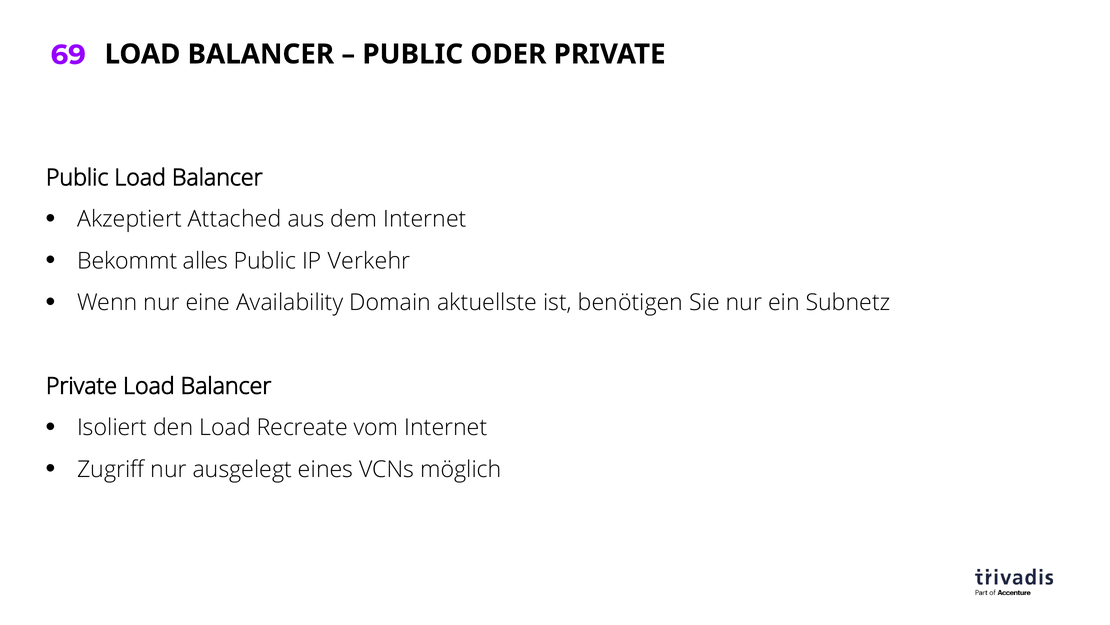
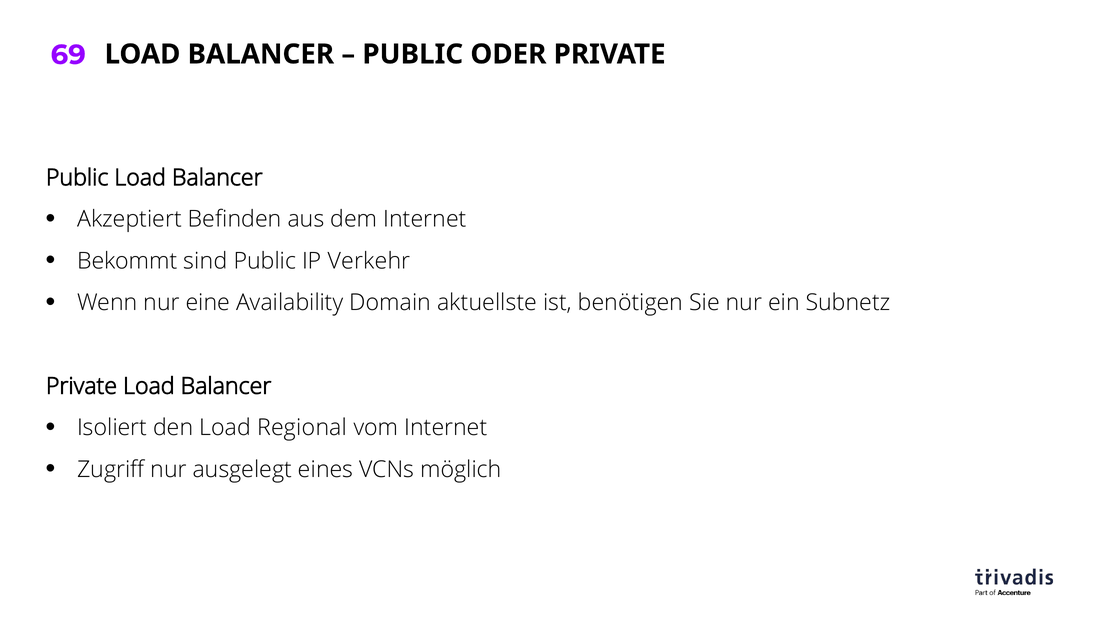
Attached: Attached -> Befinden (235, 219)
alles: alles -> sind (205, 261)
Recreate: Recreate -> Regional (302, 427)
